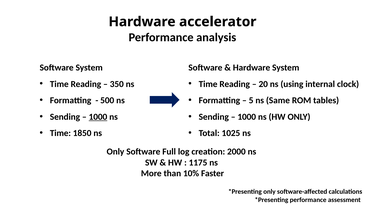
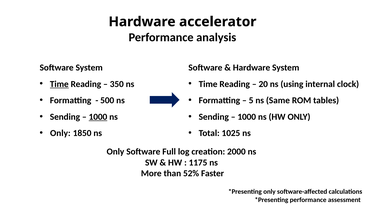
Time underline: none -> present (59, 84)
Time: Time -> Only (60, 133)
10%: 10% -> 52% (191, 174)
